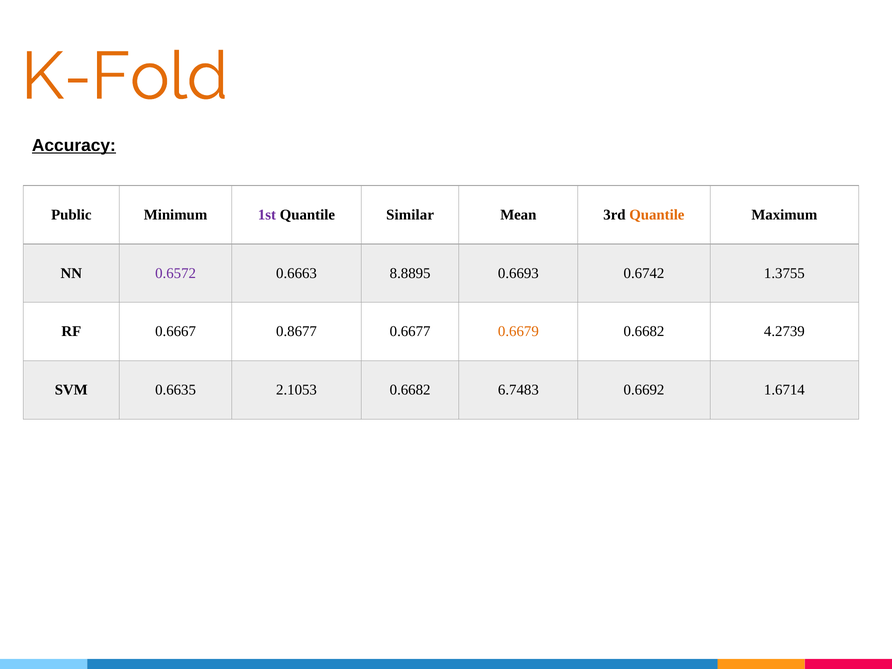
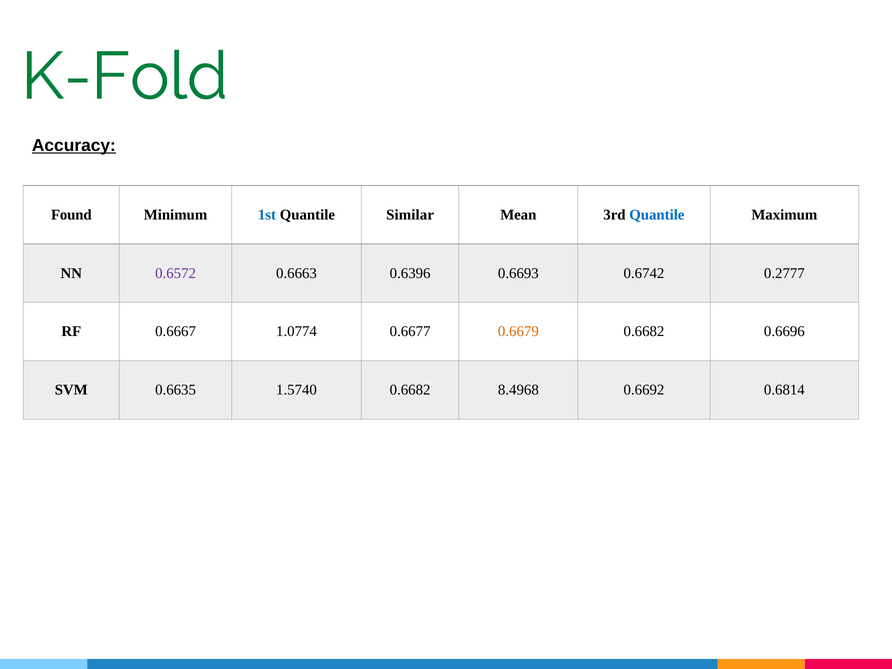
K-Fold colour: orange -> green (125, 77)
Public: Public -> Found (71, 215)
1st colour: purple -> blue (267, 215)
Quantile colour: orange -> blue (657, 215)
8.8895: 8.8895 -> 0.6396 (410, 273)
1.3755: 1.3755 -> 0.2777 (784, 273)
0.8677: 0.8677 -> 1.0774 (297, 332)
4.2739: 4.2739 -> 0.6696 (784, 332)
2.1053: 2.1053 -> 1.5740 (297, 390)
6.7483: 6.7483 -> 8.4968 (518, 390)
1.6714: 1.6714 -> 0.6814 (784, 390)
